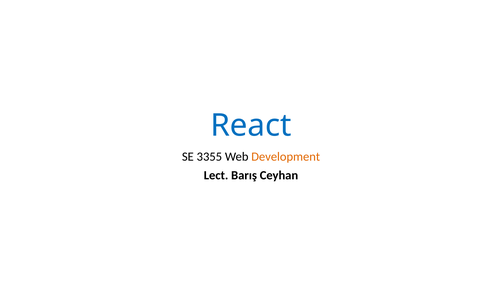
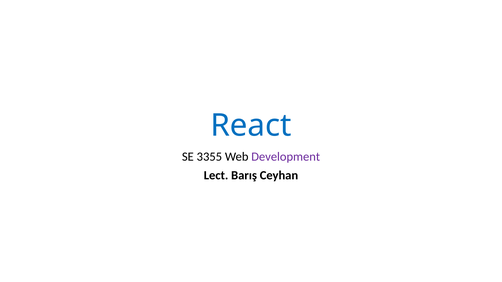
Development colour: orange -> purple (286, 157)
